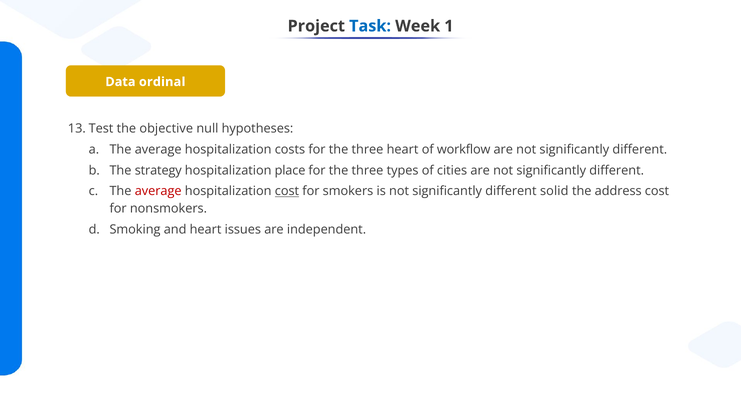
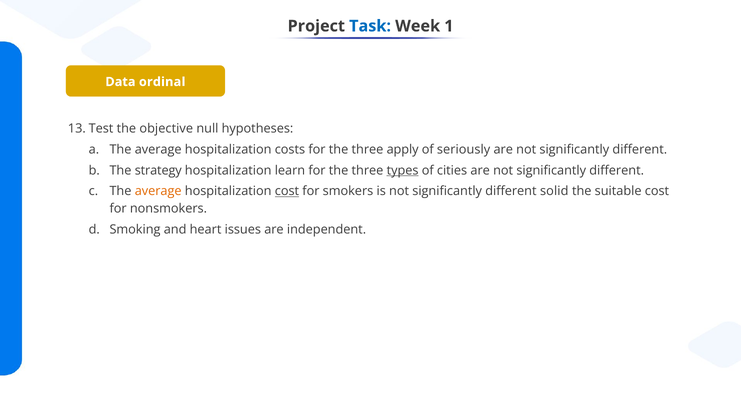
three heart: heart -> apply (403, 149)
workflow: workflow -> seriously (464, 149)
place: place -> learn (290, 170)
types underline: none -> present (403, 170)
average colour: red -> orange (158, 191)
address: address -> suitable (618, 191)
